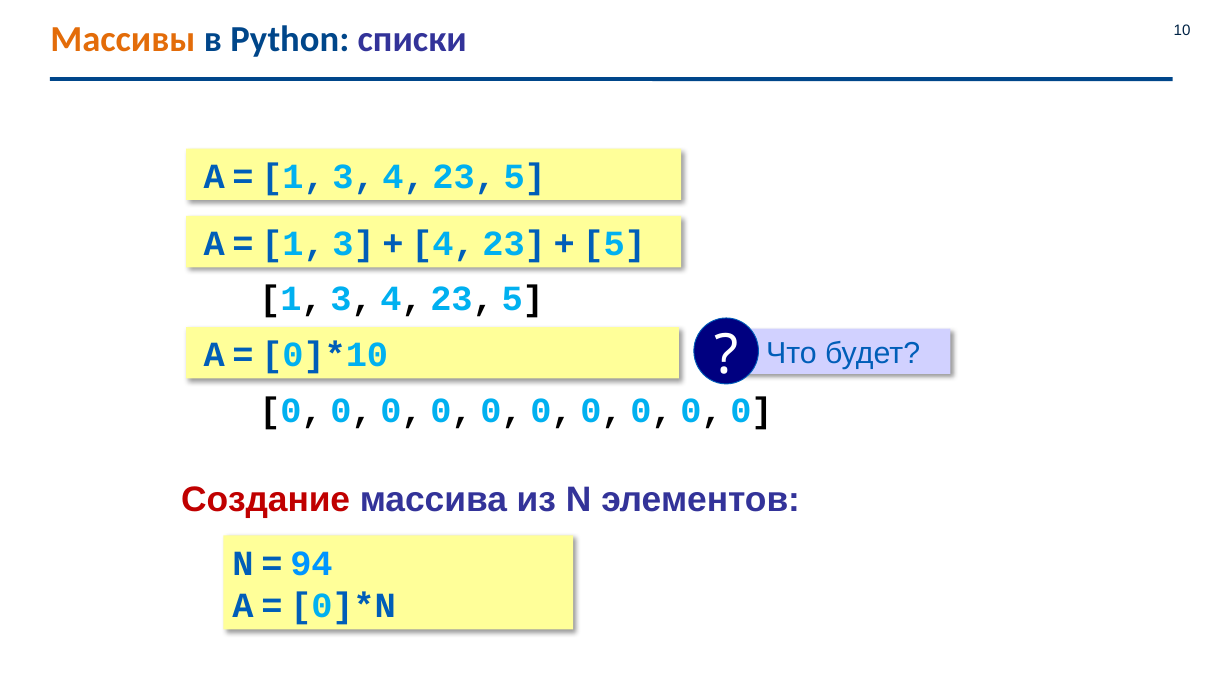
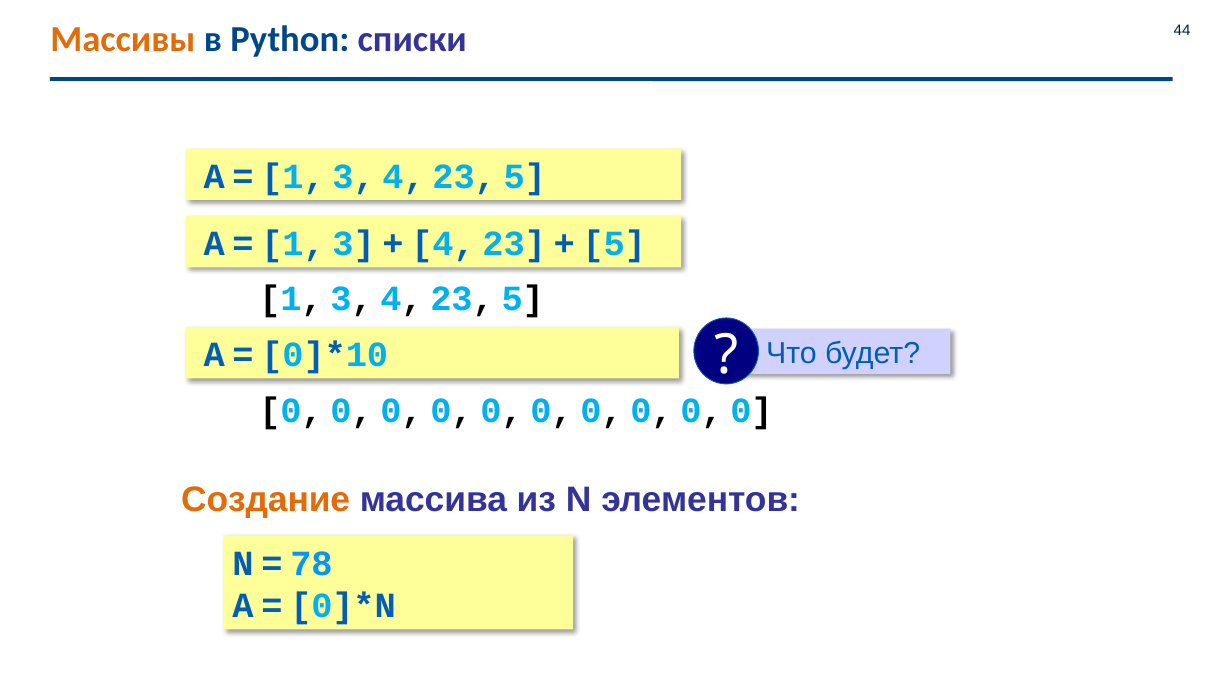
10: 10 -> 44 (1182, 31)
Создание colour: red -> orange (266, 500)
94: 94 -> 78 (311, 564)
